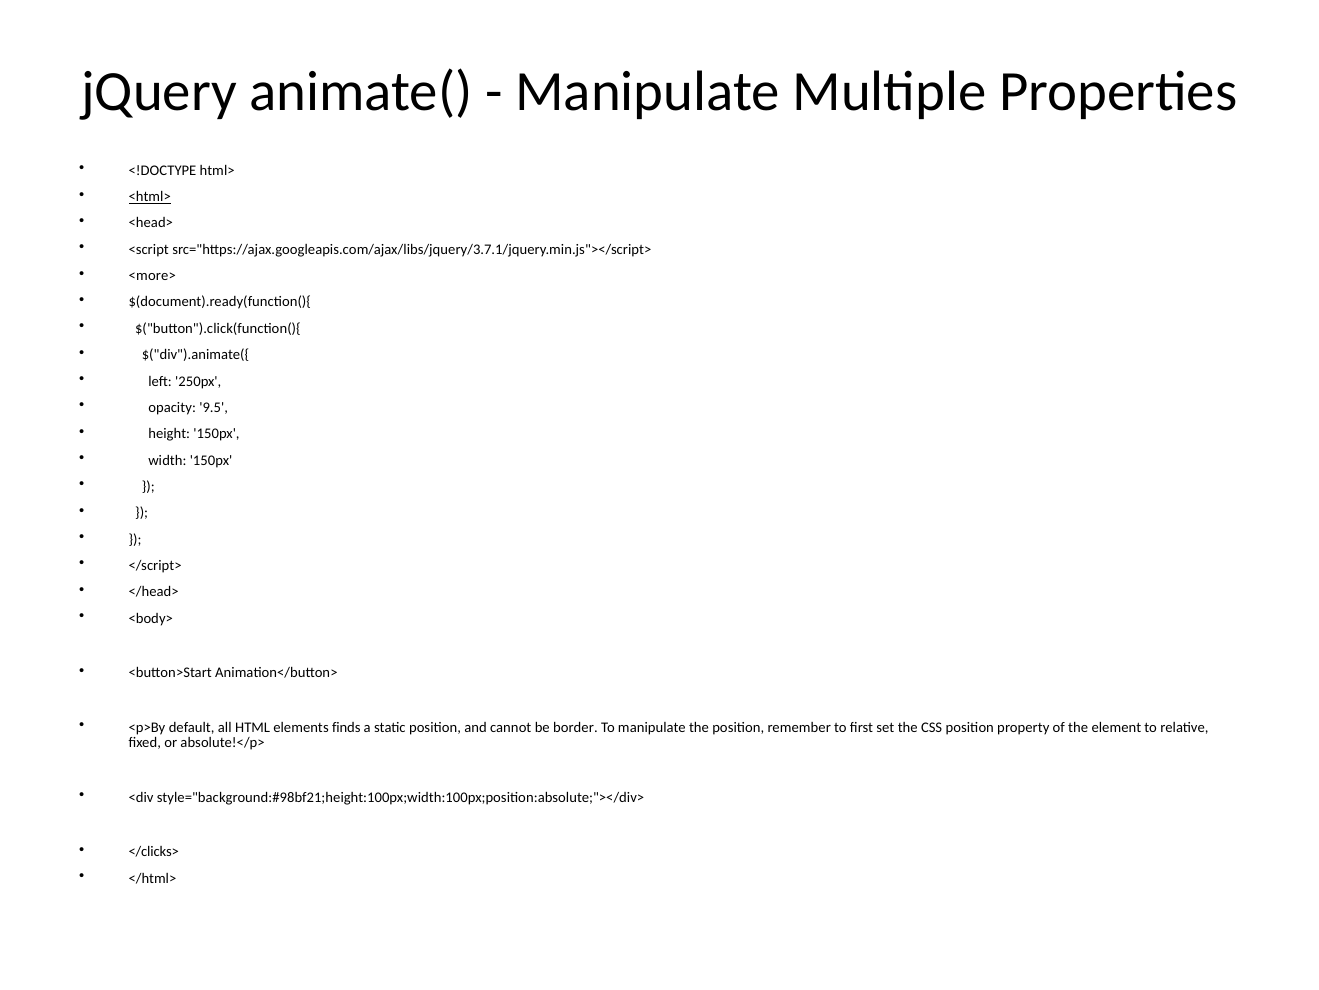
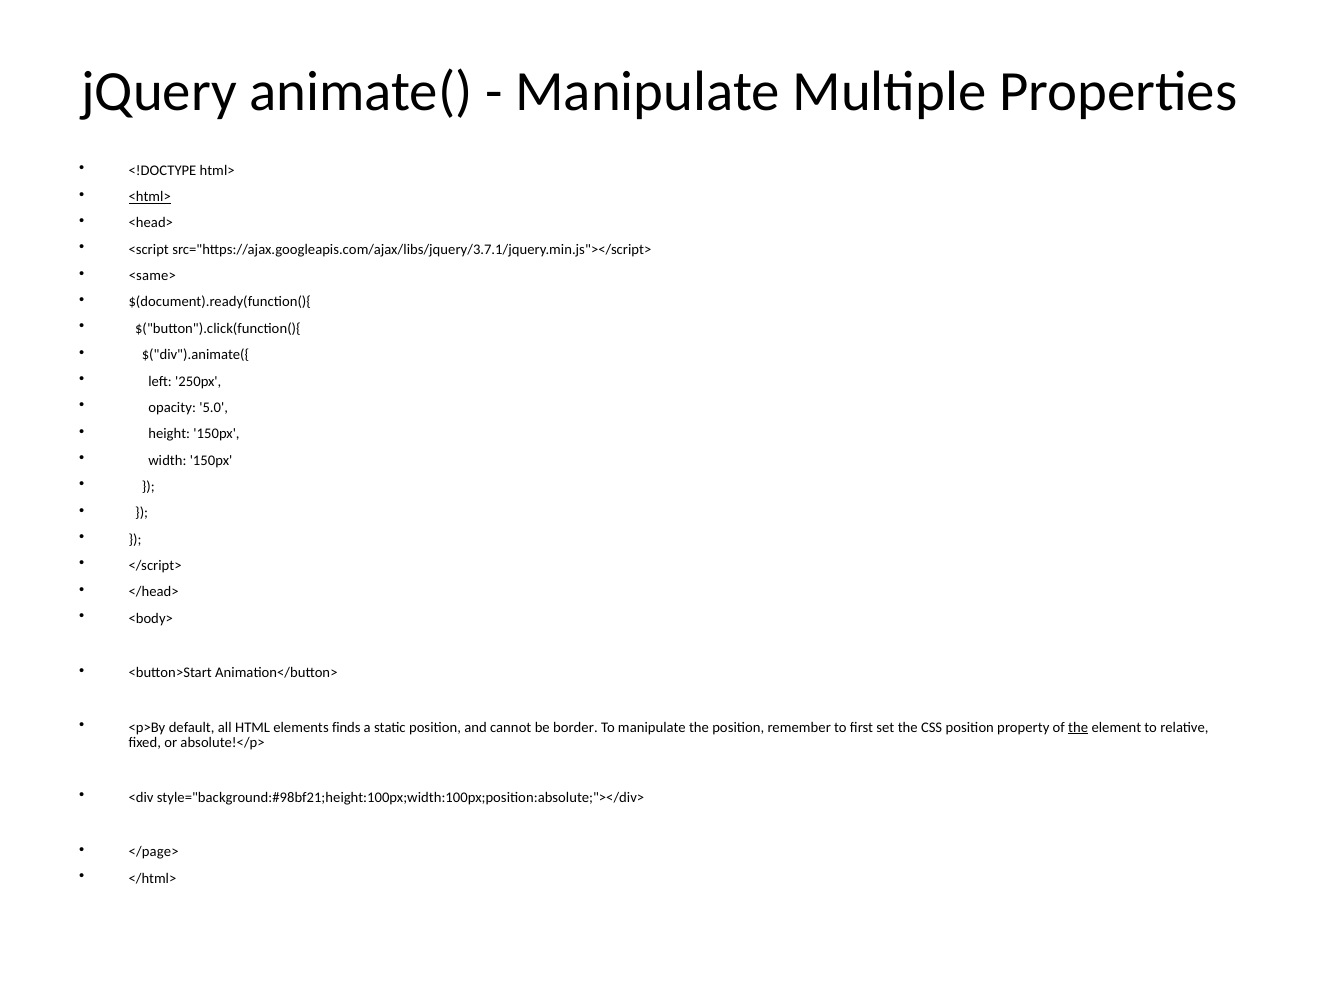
<more>: <more> -> <same> (152, 276)
9.5: 9.5 -> 5.0 (214, 407)
the underline: none -> present (1078, 727)
</clicks>: </clicks> -> </page> (154, 851)
